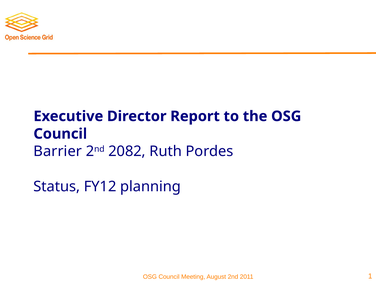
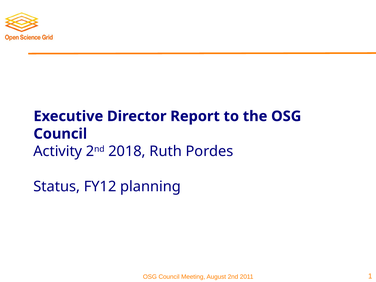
Barrier: Barrier -> Activity (58, 151)
2082: 2082 -> 2018 (127, 151)
